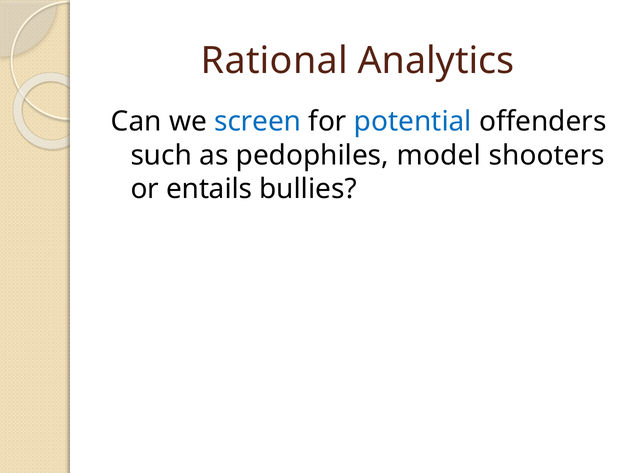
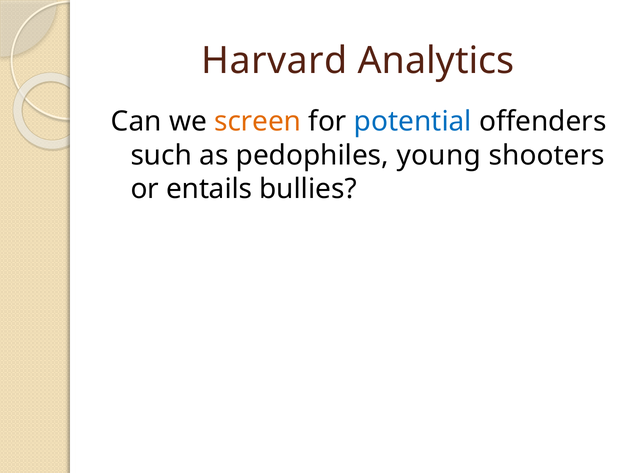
Rational: Rational -> Harvard (274, 61)
screen colour: blue -> orange (258, 122)
model: model -> young (439, 155)
